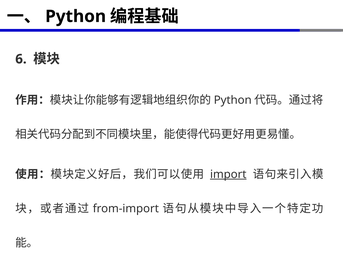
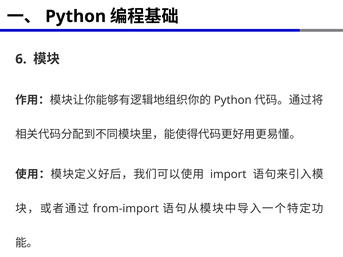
import underline: present -> none (228, 174)
